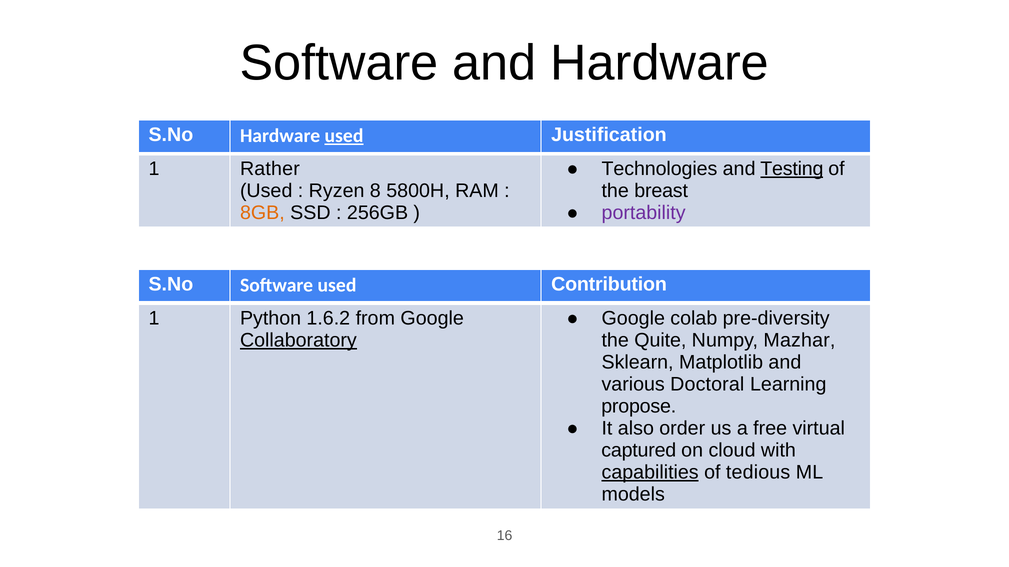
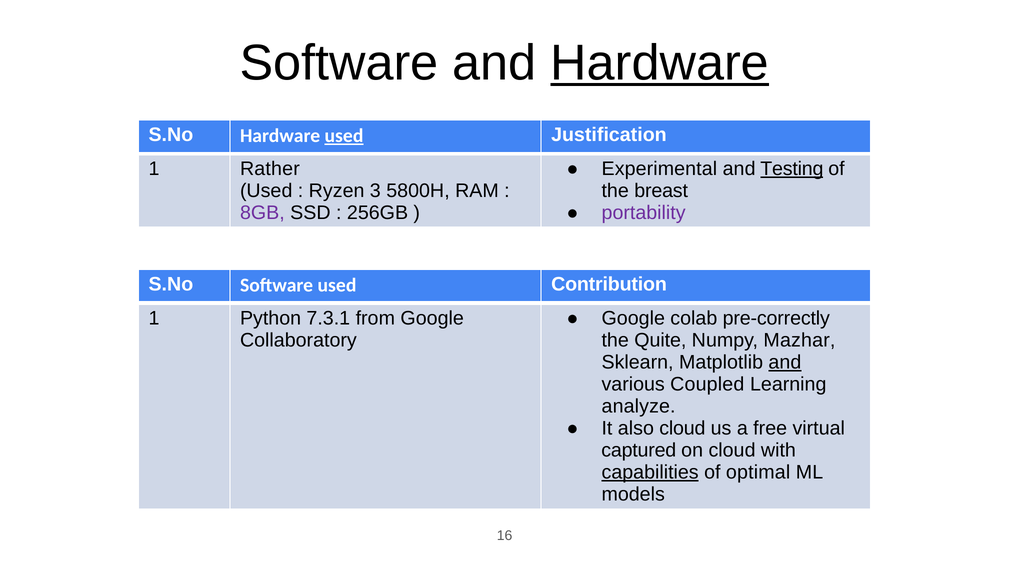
Hardware underline: none -> present (660, 63)
Technologies: Technologies -> Experimental (659, 169)
8: 8 -> 3 (375, 191)
8GB colour: orange -> purple (262, 213)
1.6.2: 1.6.2 -> 7.3.1 (328, 319)
pre-diversity: pre-diversity -> pre-correctly (776, 319)
Collaboratory underline: present -> none (298, 341)
and underline: none -> present (785, 363)
Doctoral: Doctoral -> Coupled (707, 385)
propose: propose -> analyze (639, 407)
also order: order -> cloud (682, 429)
tedious: tedious -> optimal (758, 473)
